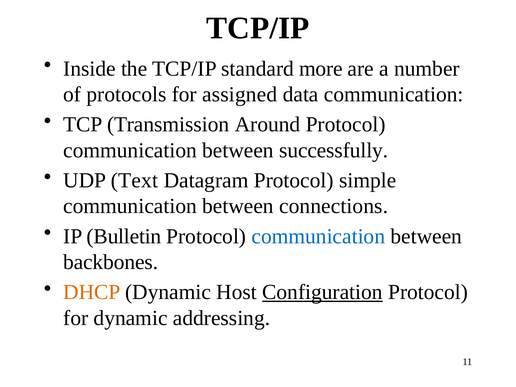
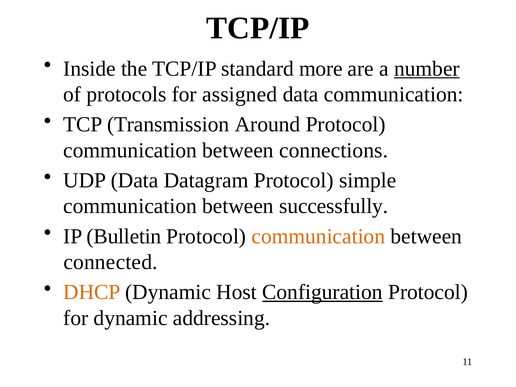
number underline: none -> present (427, 69)
successfully: successfully -> connections (334, 150)
UDP Text: Text -> Data (135, 180)
connections: connections -> successfully (334, 206)
communication colour: blue -> orange (318, 236)
backbones: backbones -> connected (111, 262)
